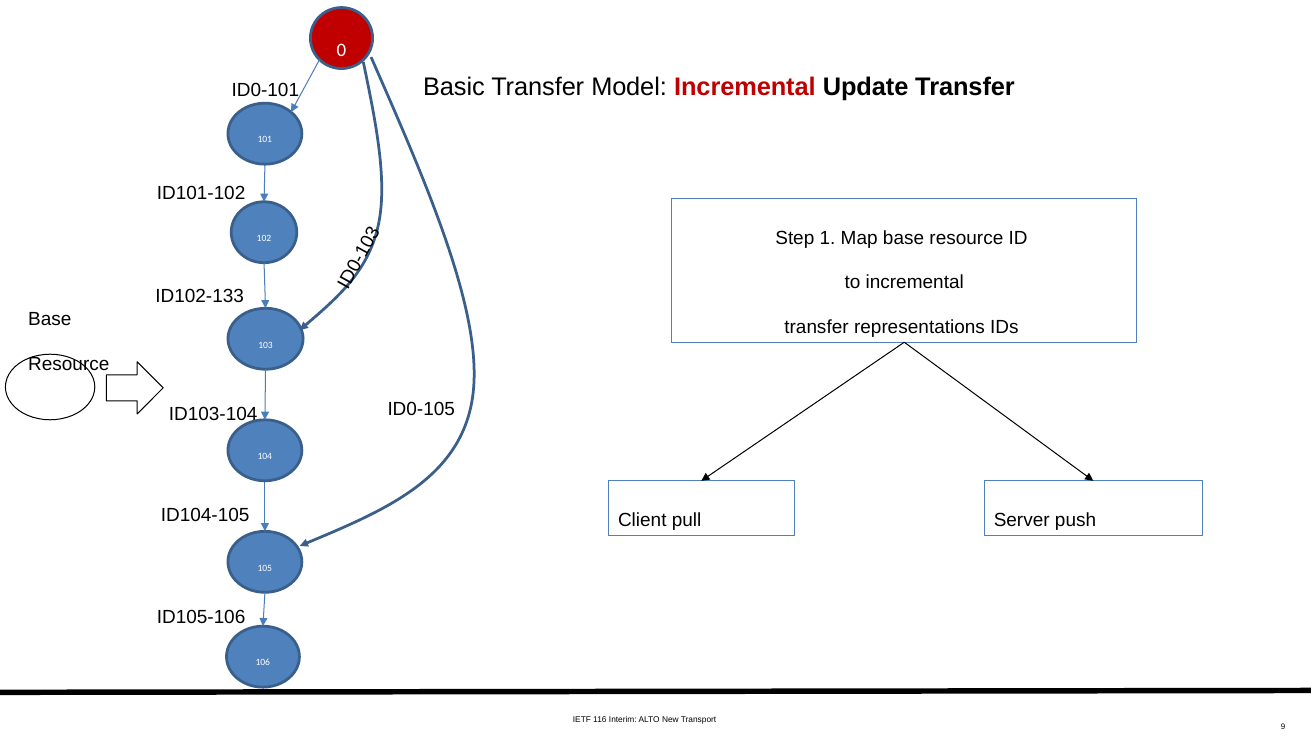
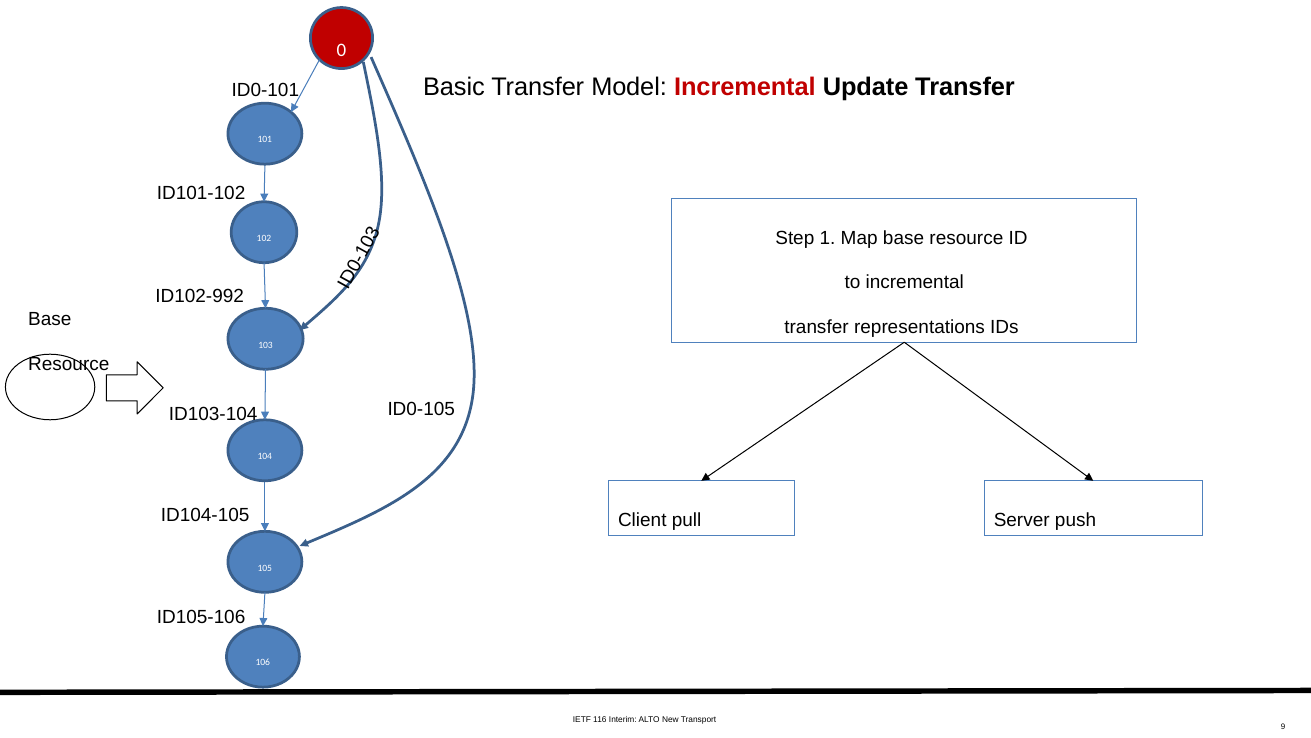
ID102-133: ID102-133 -> ID102-992 (200, 296)
